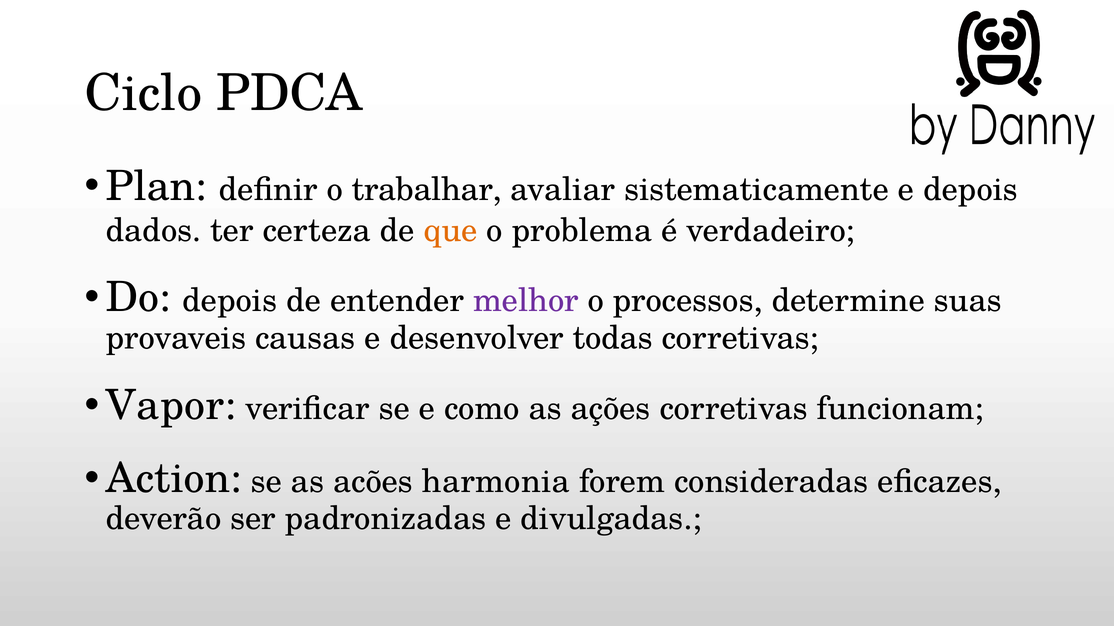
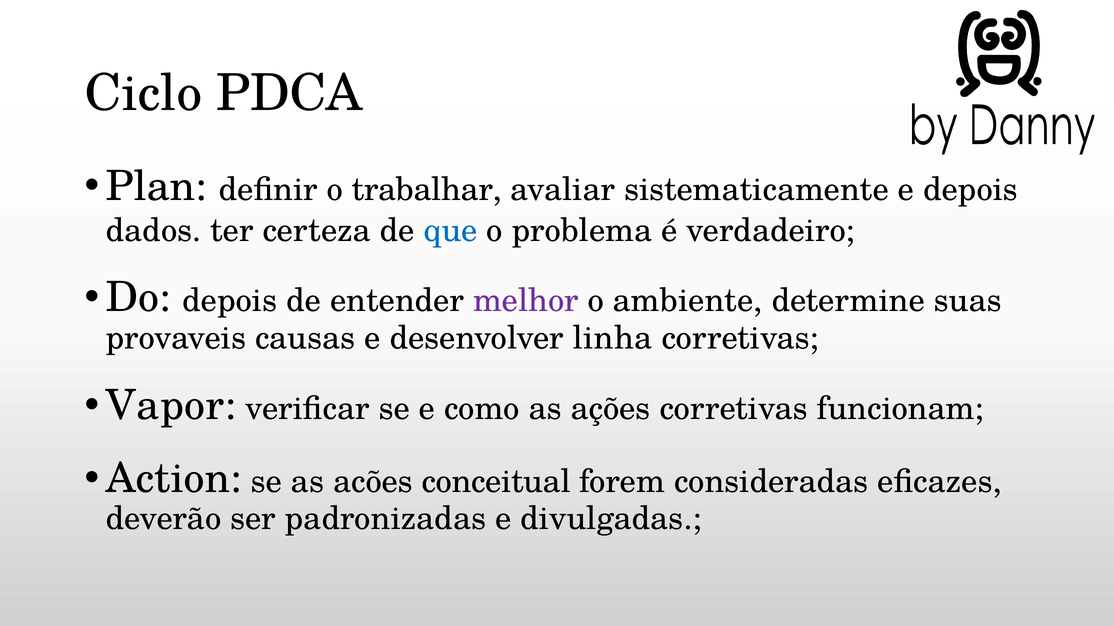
que colour: orange -> blue (451, 231)
processos: processos -> ambiente (688, 301)
todas: todas -> linha (612, 338)
harmonia: harmonia -> conceitual (496, 482)
